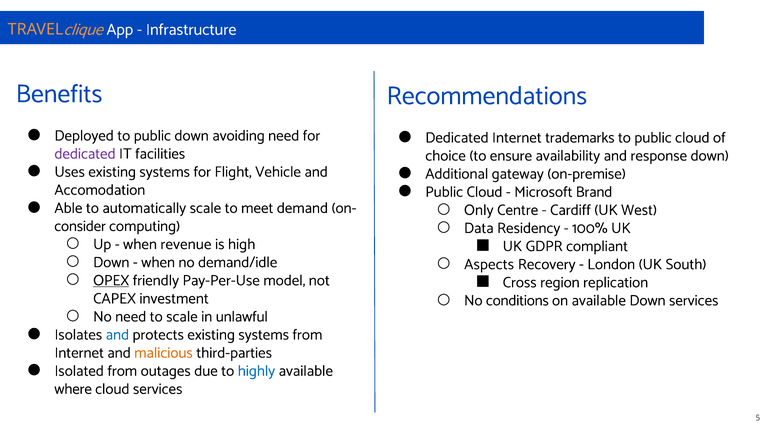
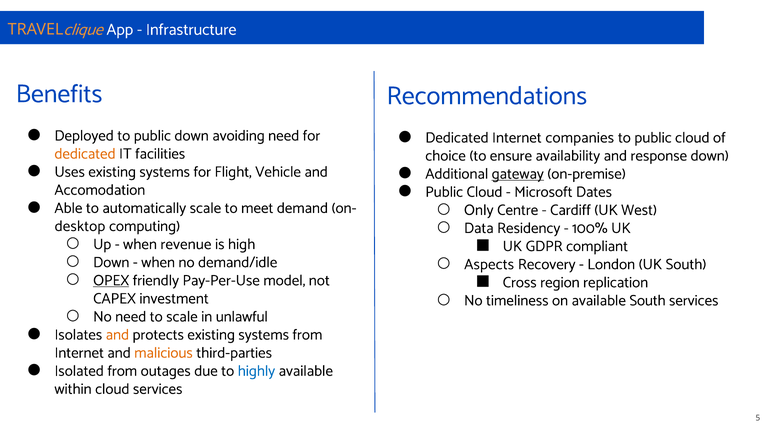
trademarks: trademarks -> companies (580, 137)
dedicated colour: purple -> orange (85, 153)
gateway underline: none -> present (518, 173)
Brand: Brand -> Dates (594, 192)
consider: consider -> desktop (80, 226)
conditions: conditions -> timeliness (517, 300)
available Down: Down -> South (647, 300)
and colour: blue -> orange (117, 334)
where: where -> within (73, 388)
